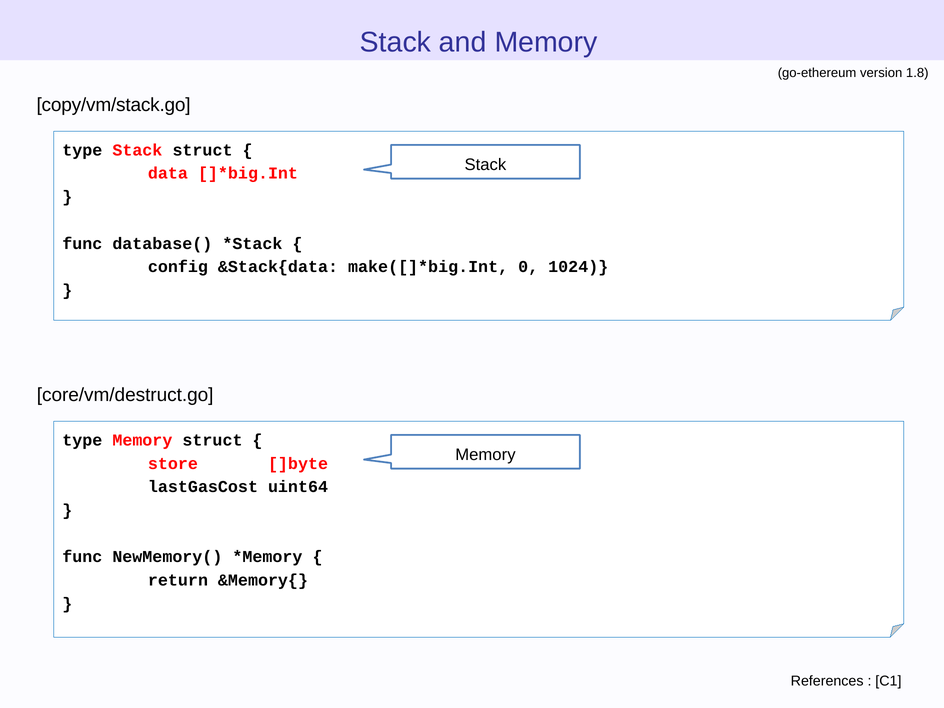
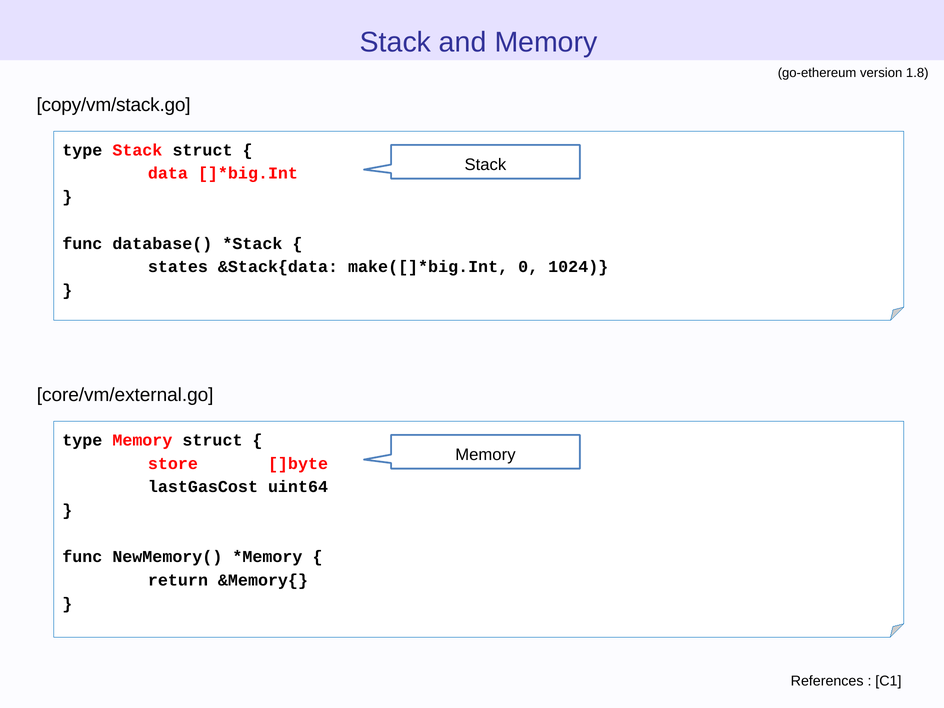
config: config -> states (178, 267)
core/vm/destruct.go: core/vm/destruct.go -> core/vm/external.go (125, 395)
